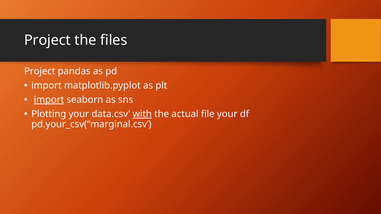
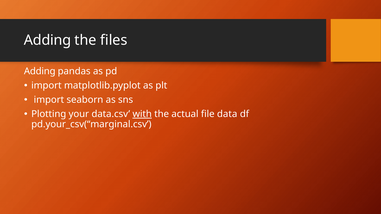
Project: Project -> Adding (48, 40)
Project: Project -> Adding (40, 71)
import underline: present -> none (49, 100)
file your: your -> data (227, 114)
